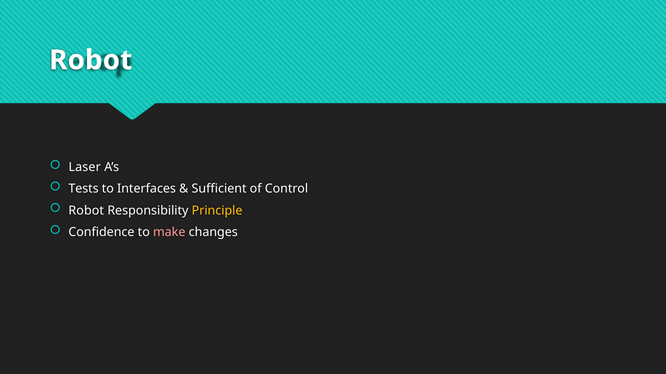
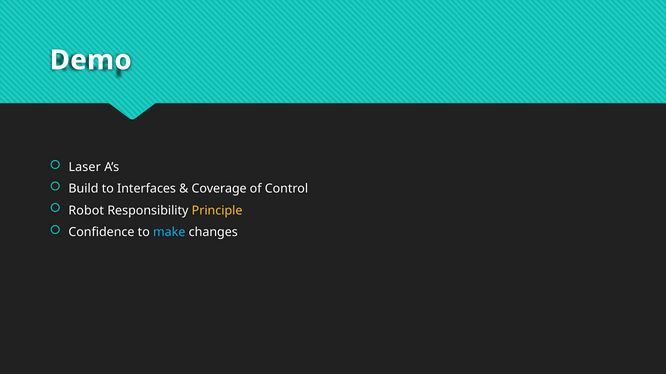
Robot: Robot -> Demo (91, 60)
Tests: Tests -> Build (83, 189)
Sufficient: Sufficient -> Coverage (219, 189)
make colour: pink -> light blue (169, 232)
